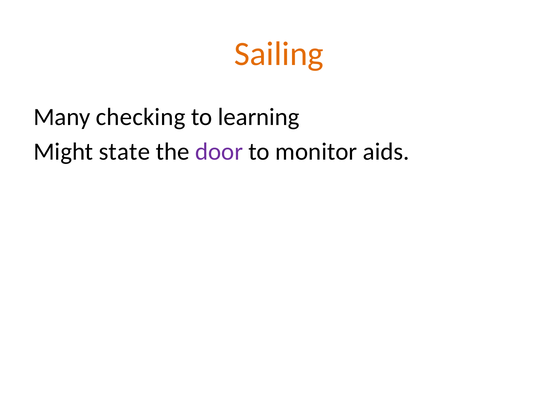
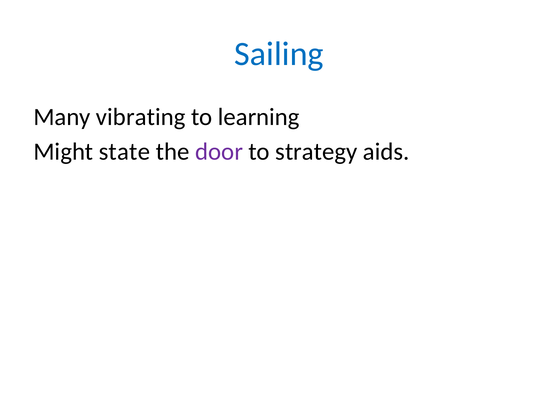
Sailing colour: orange -> blue (279, 54)
checking: checking -> vibrating (141, 117)
monitor: monitor -> strategy (316, 152)
